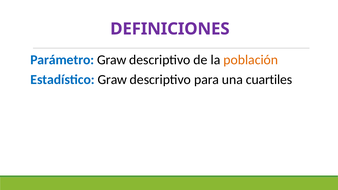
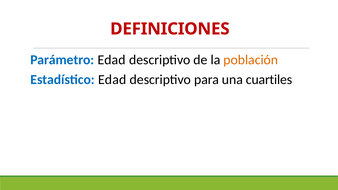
DEFINICIONES colour: purple -> red (170, 29)
Parámetro Graw: Graw -> Edad (112, 60)
Estadístico Graw: Graw -> Edad (112, 80)
